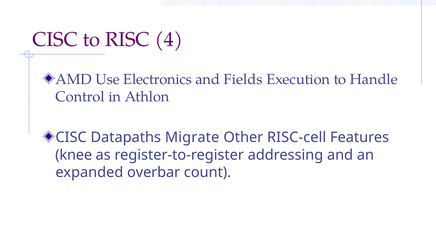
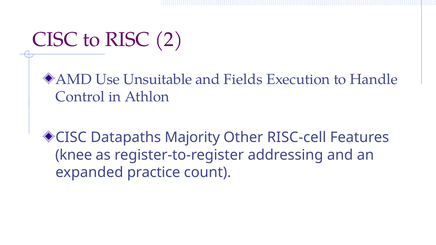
4: 4 -> 2 (169, 40)
Electronics: Electronics -> Unsuitable (158, 80)
Migrate: Migrate -> Majority (192, 138)
overbar: overbar -> practice (154, 173)
